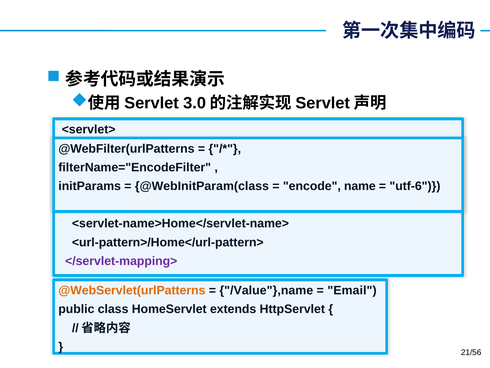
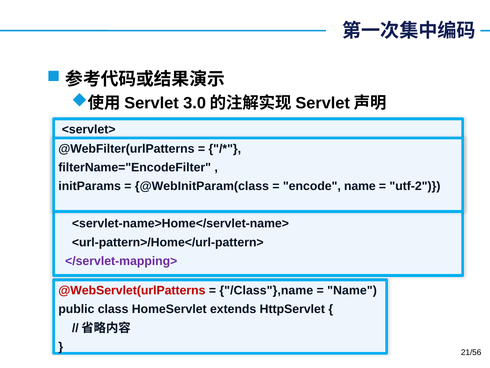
utf-6: utf-6 -> utf-2 (415, 186)
@WebServlet(urlPatterns colour: orange -> red (132, 290)
/Value"},name: /Value"},name -> /Class"},name (266, 290)
Email: Email -> Name (352, 290)
